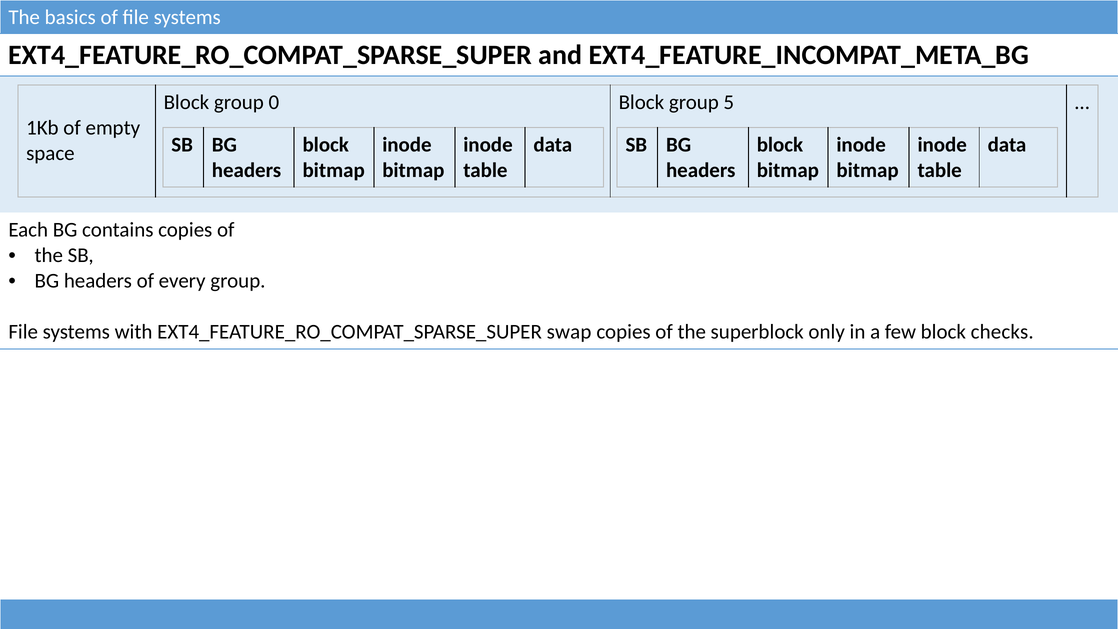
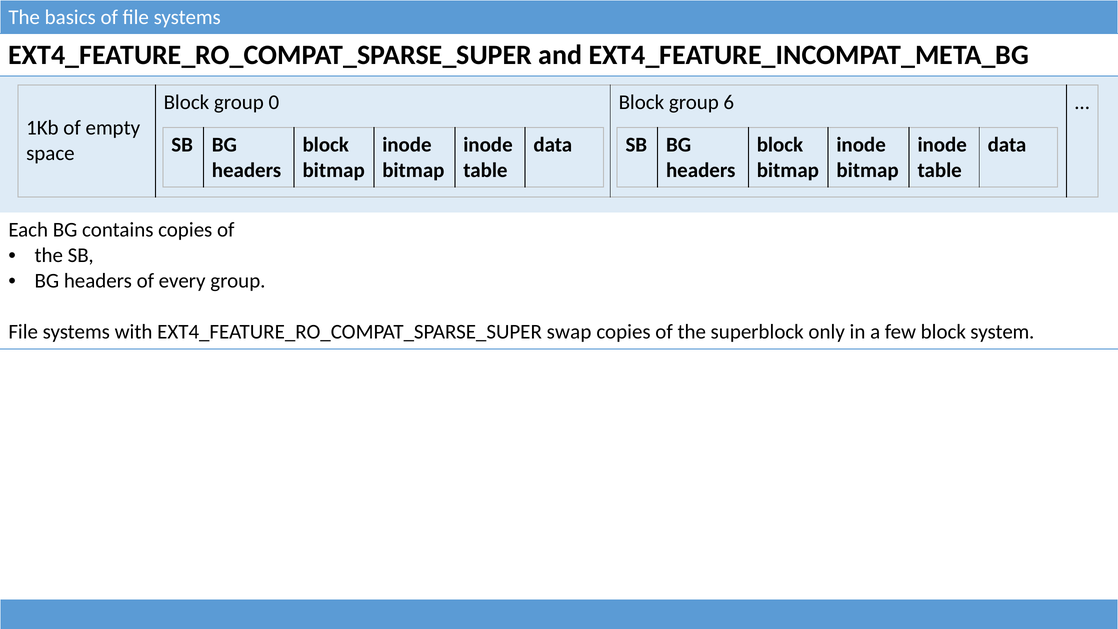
5: 5 -> 6 (729, 102)
checks: checks -> system (1002, 332)
